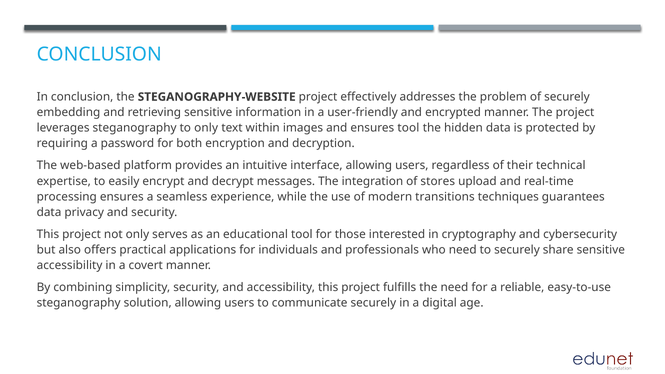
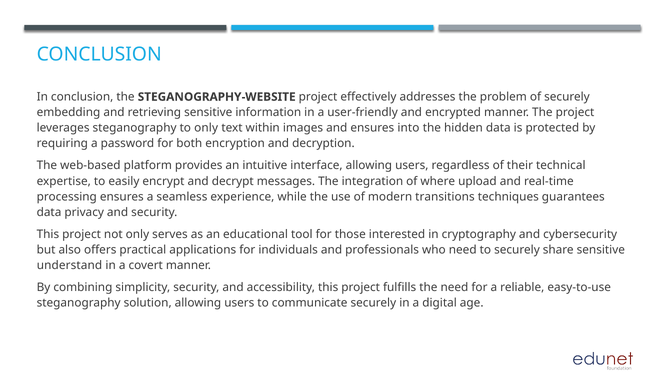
ensures tool: tool -> into (408, 128)
stores: stores -> where (438, 181)
accessibility: accessibility -> understand (69, 265)
